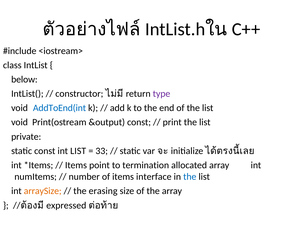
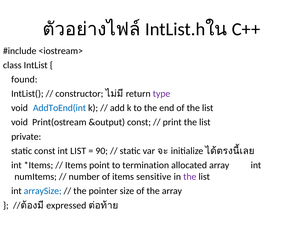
below: below -> found (24, 80)
33: 33 -> 90 (102, 151)
interface: interface -> sensitive (154, 177)
the colour: blue -> purple (190, 177)
arraySize colour: orange -> blue (43, 191)
erasing: erasing -> pointer (103, 191)
